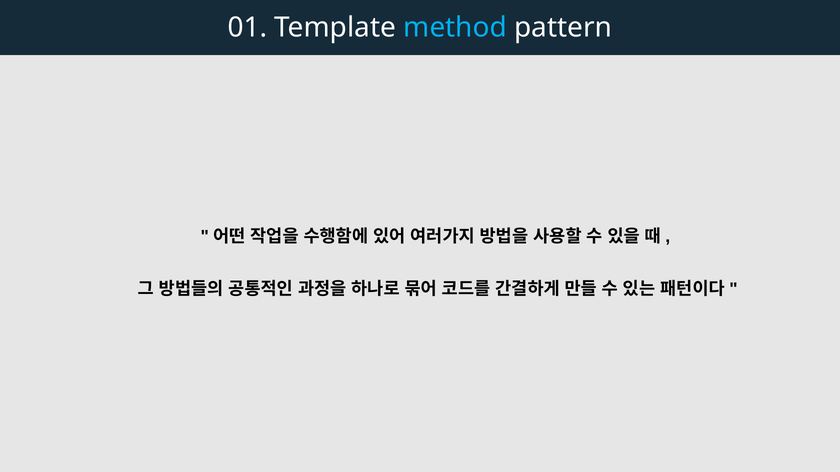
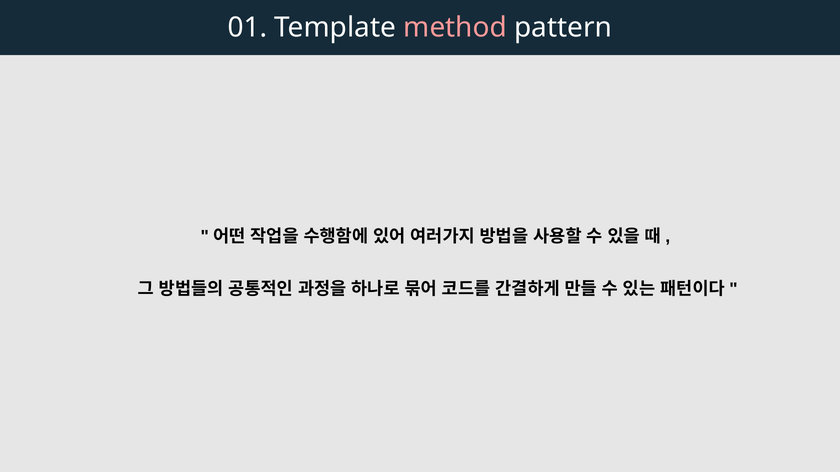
method colour: light blue -> pink (455, 28)
